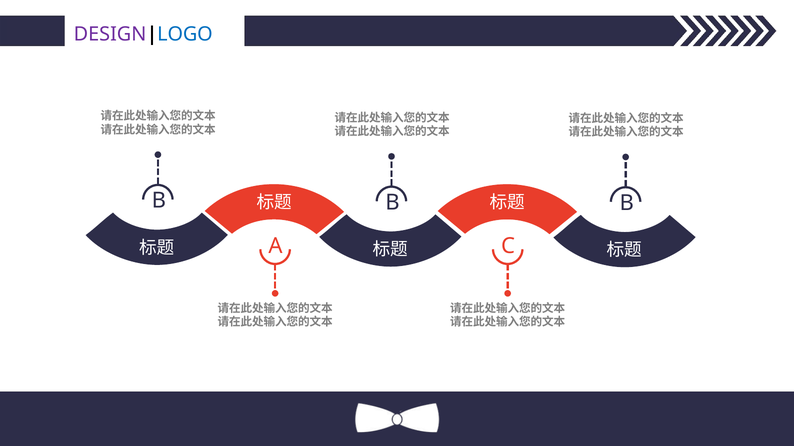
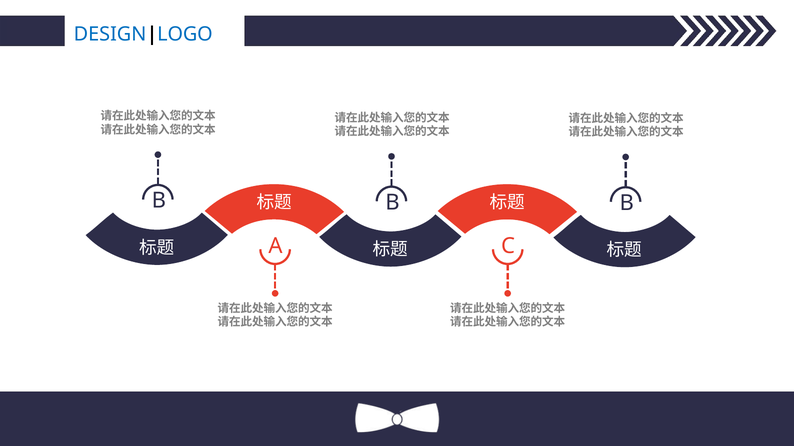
DESIGN colour: purple -> blue (110, 34)
